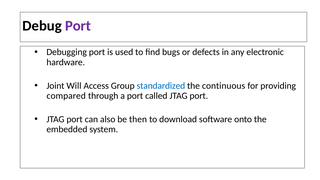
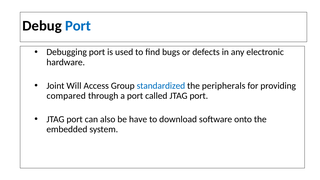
Port colour: purple -> blue (78, 26)
continuous: continuous -> peripherals (224, 86)
then: then -> have (138, 119)
